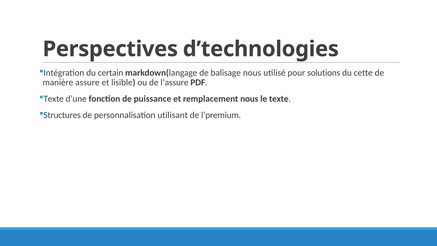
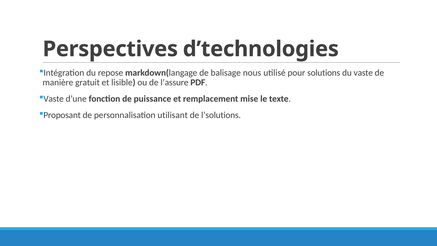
certain: certain -> repose (111, 73)
du cette: cette -> vaste (363, 73)
assure: assure -> gratuit (88, 82)
Texte: Texte -> Vaste (54, 99)
remplacement nous: nous -> mise (249, 99)
Structures: Structures -> Proposant (62, 115)
l’premium: l’premium -> l’solutions (221, 115)
